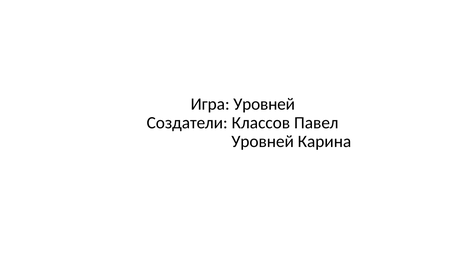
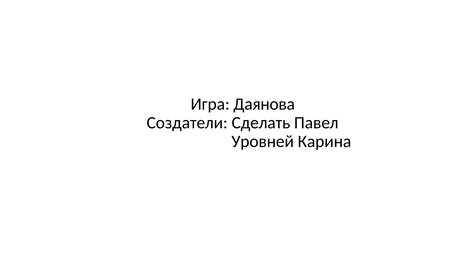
Игра Уровней: Уровней -> Даянова (264, 104)
Классов: Классов -> Сделать (261, 123)
